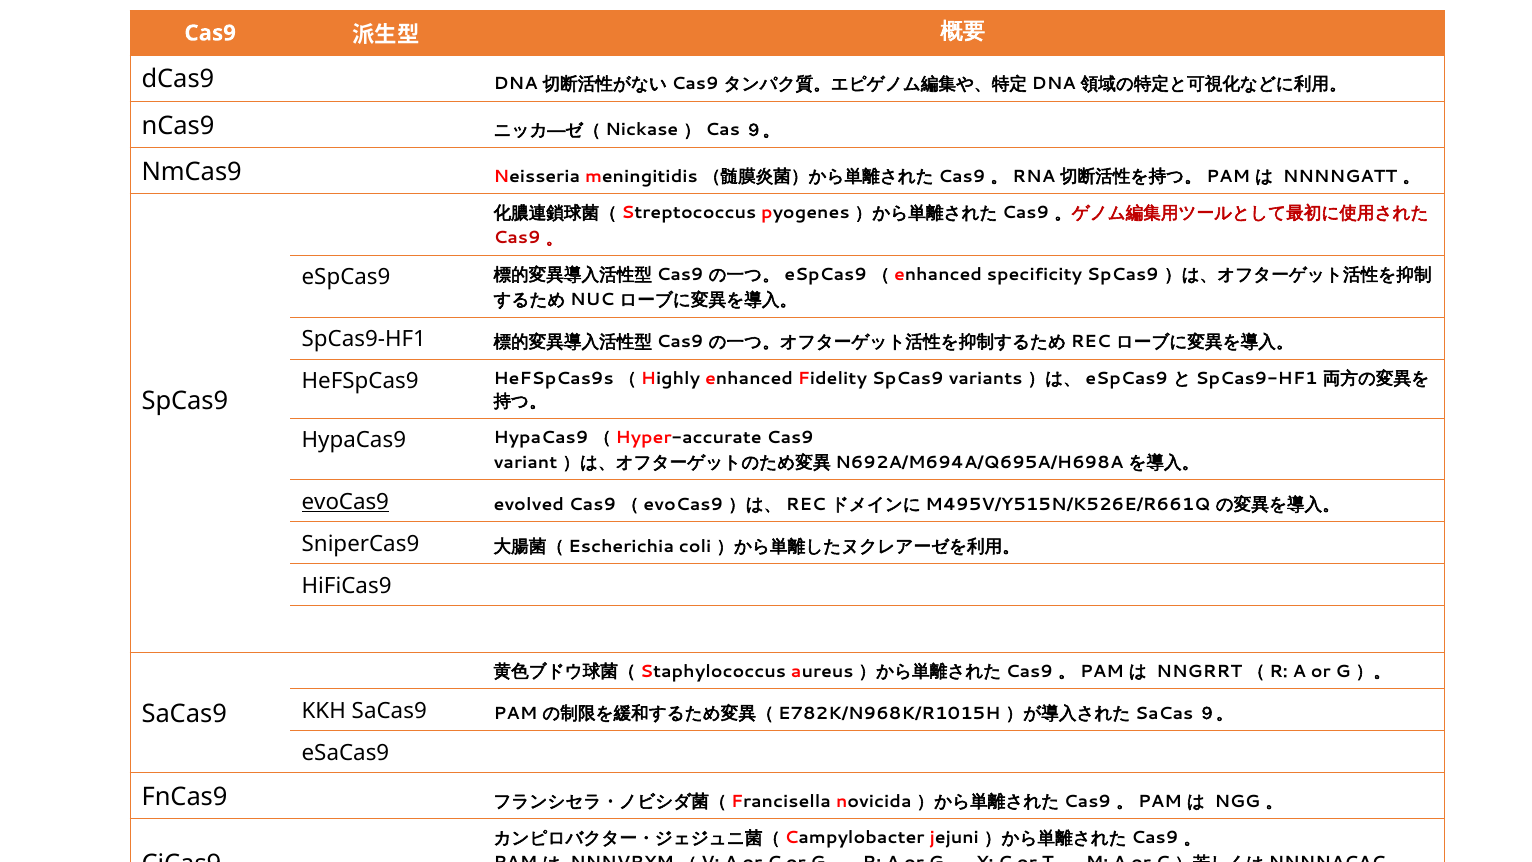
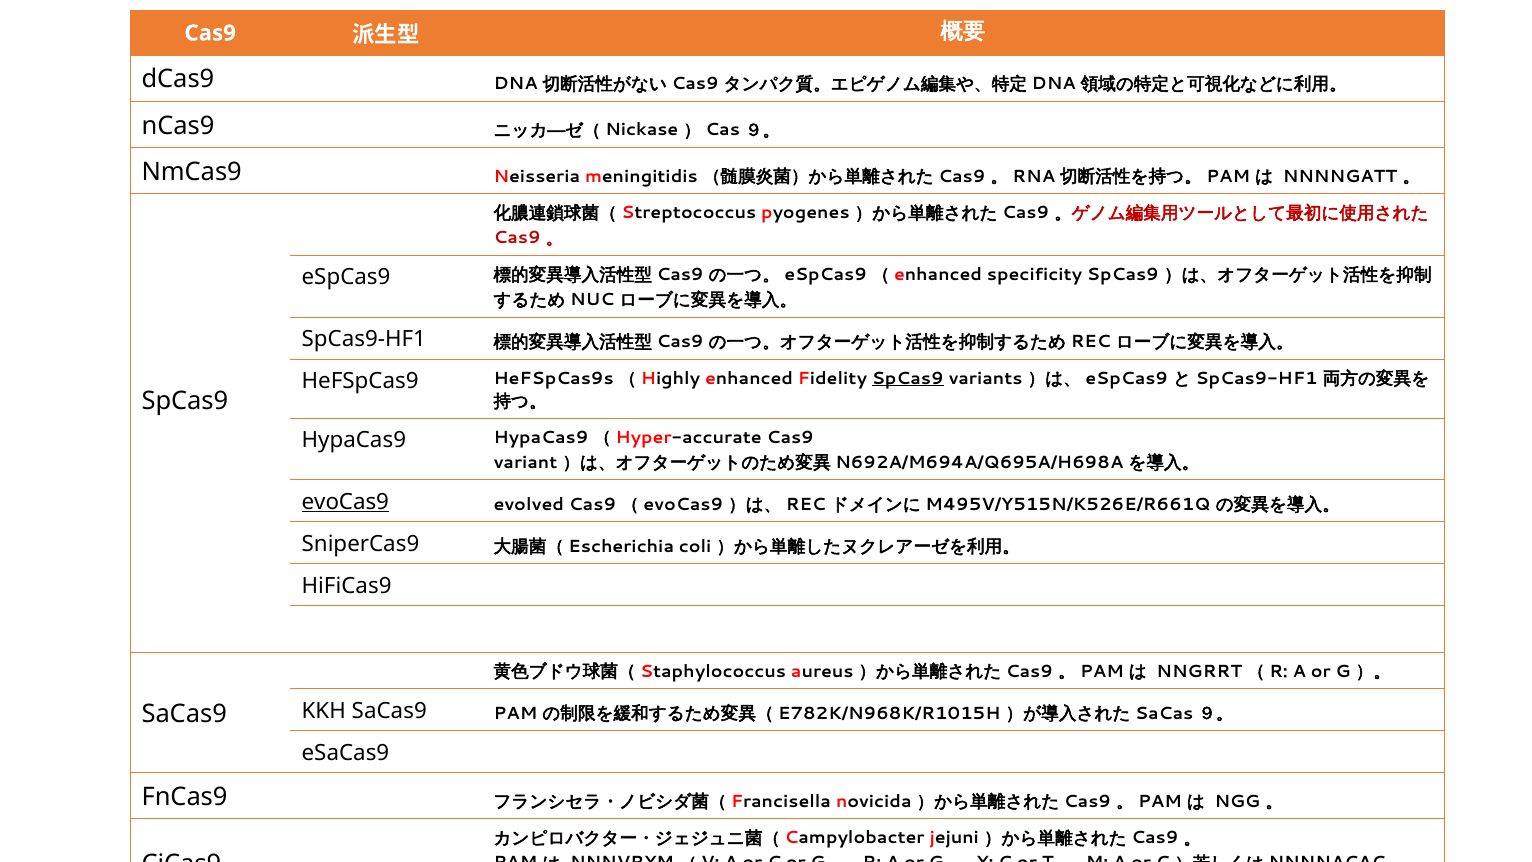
SpCas9 underline: none -> present (908, 378)
